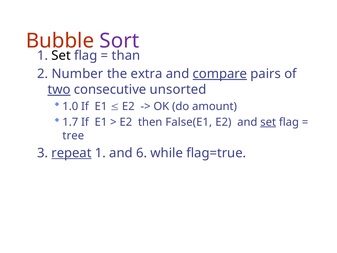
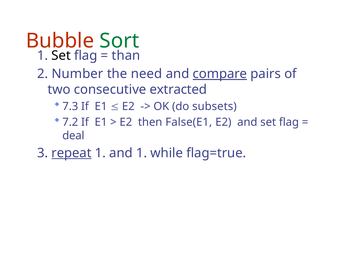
Sort colour: purple -> green (119, 41)
extra: extra -> need (146, 74)
two underline: present -> none (59, 90)
unsorted: unsorted -> extracted (178, 90)
1.0: 1.0 -> 7.3 (70, 106)
amount: amount -> subsets (214, 106)
1.7: 1.7 -> 7.2 (70, 122)
set underline: present -> none (268, 122)
tree: tree -> deal (73, 135)
and 6: 6 -> 1 (142, 153)
